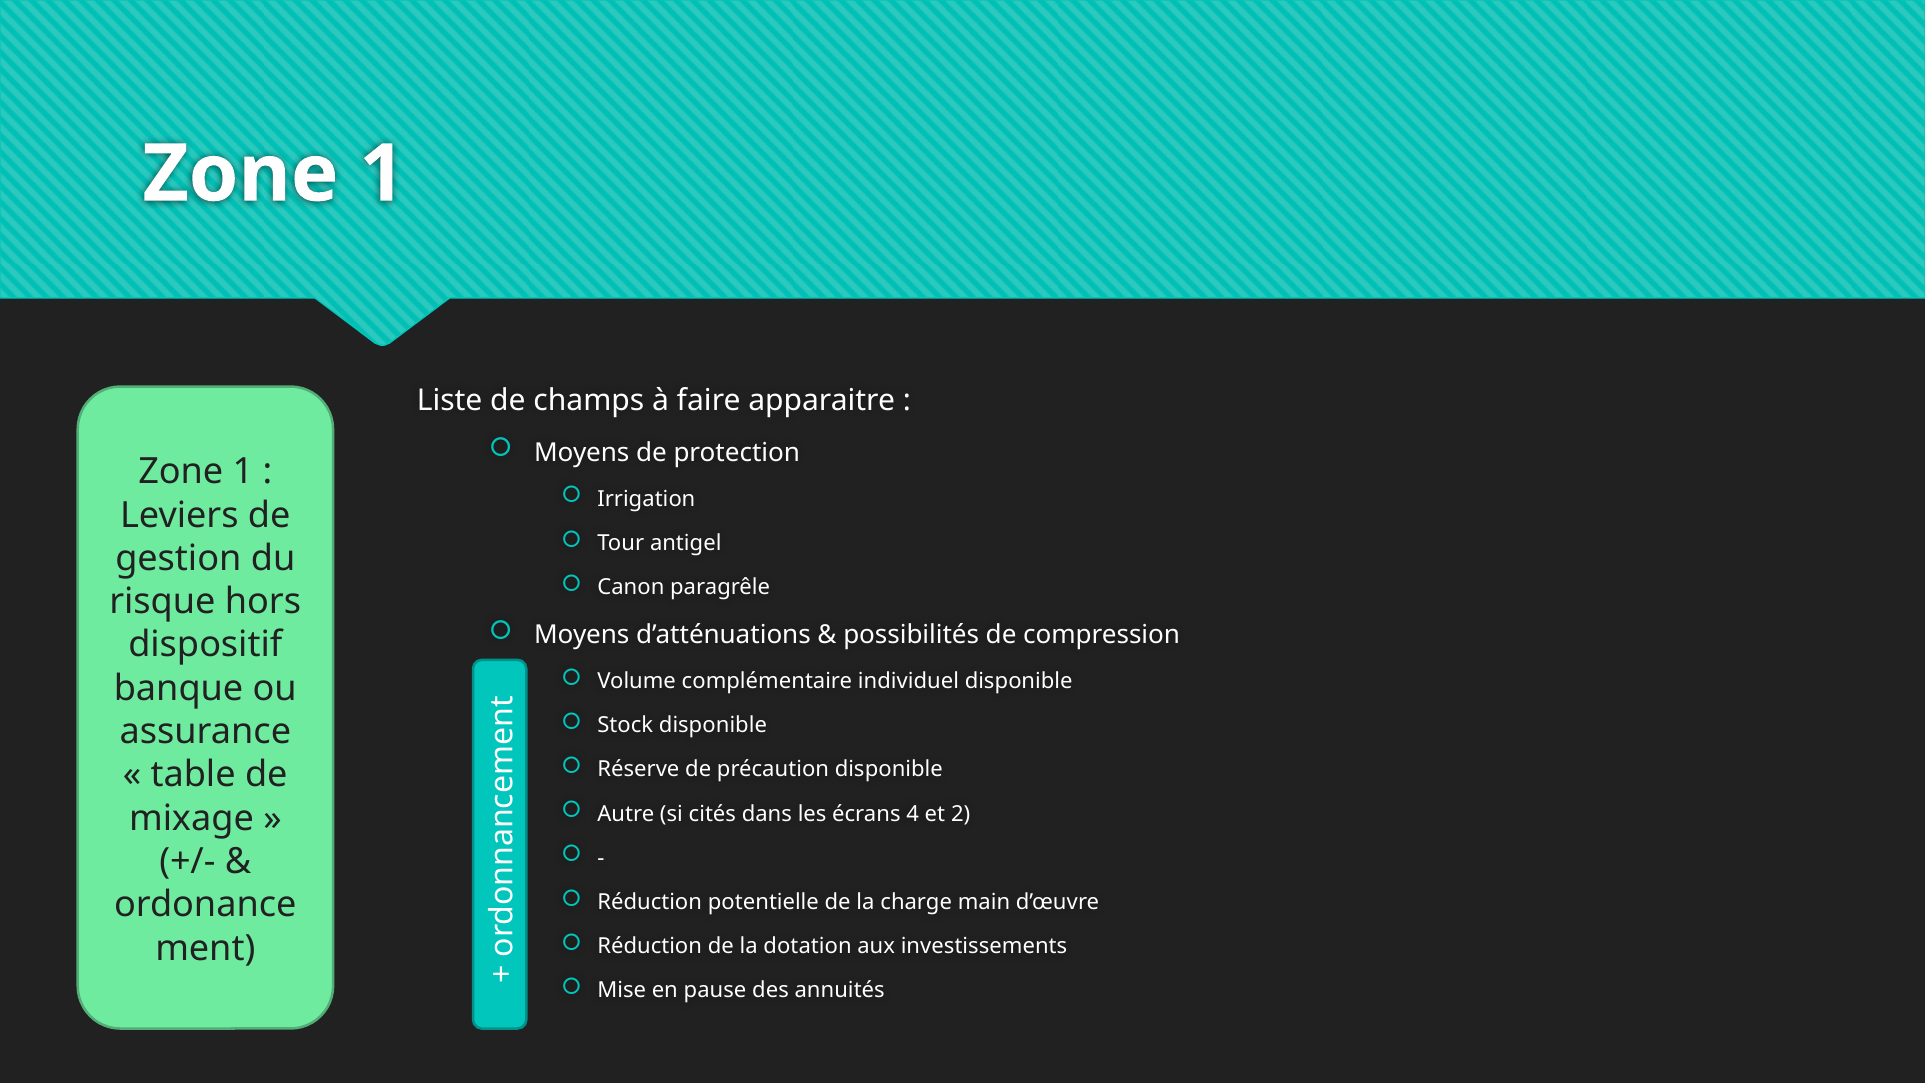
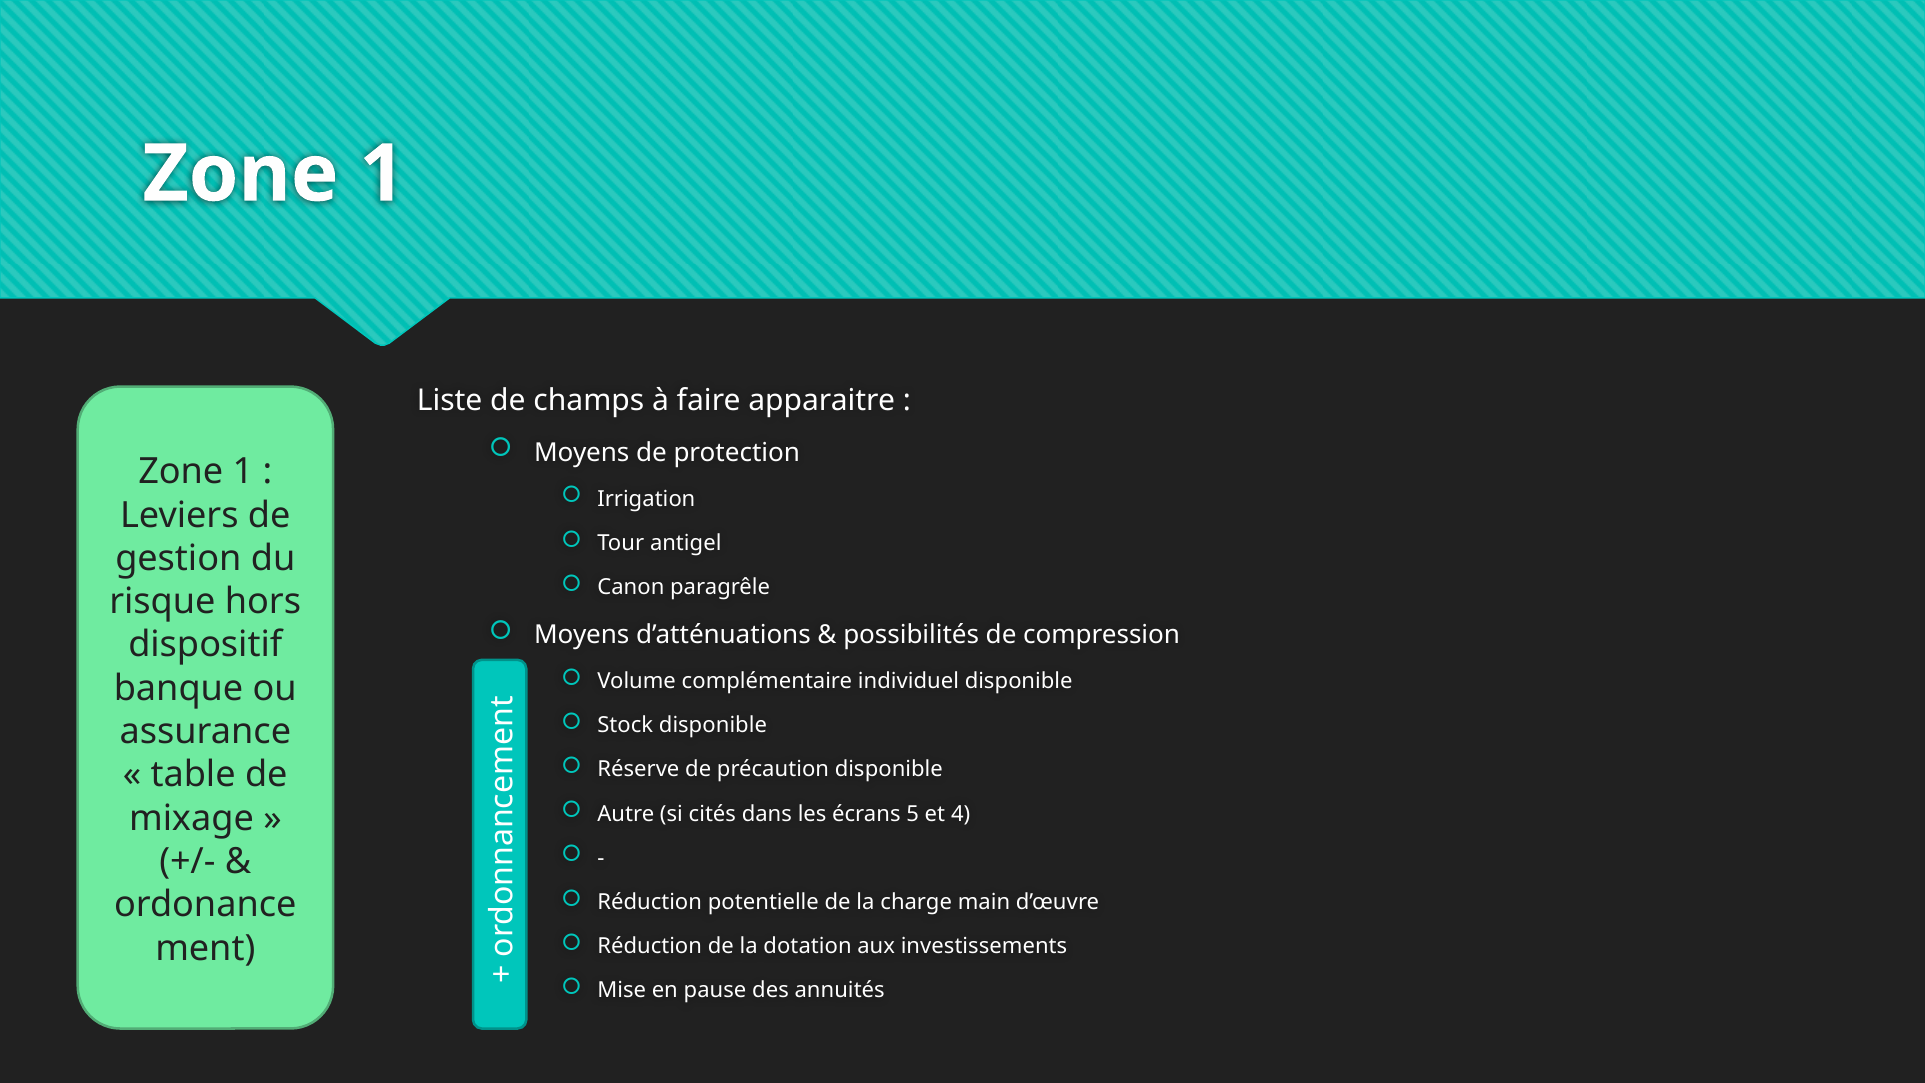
4: 4 -> 5 (913, 814)
2: 2 -> 4 (961, 814)
